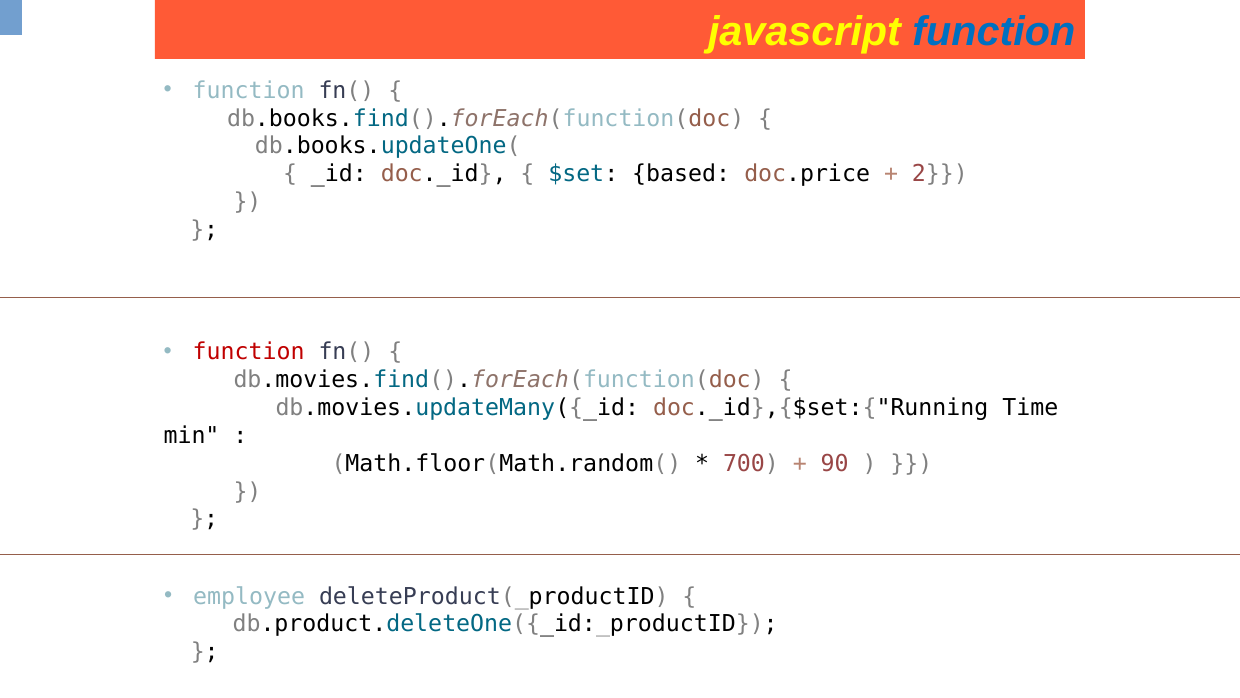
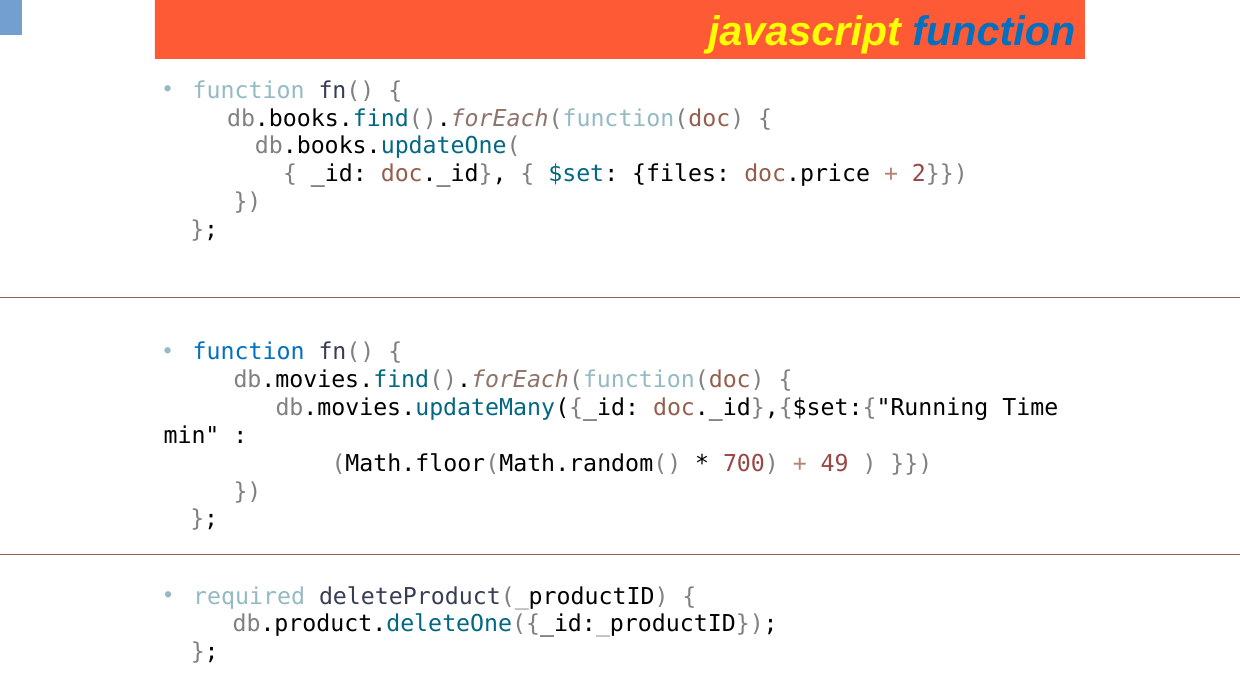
based: based -> files (681, 174)
function colour: red -> blue (249, 352)
90: 90 -> 49 (835, 463)
employee: employee -> required (249, 596)
